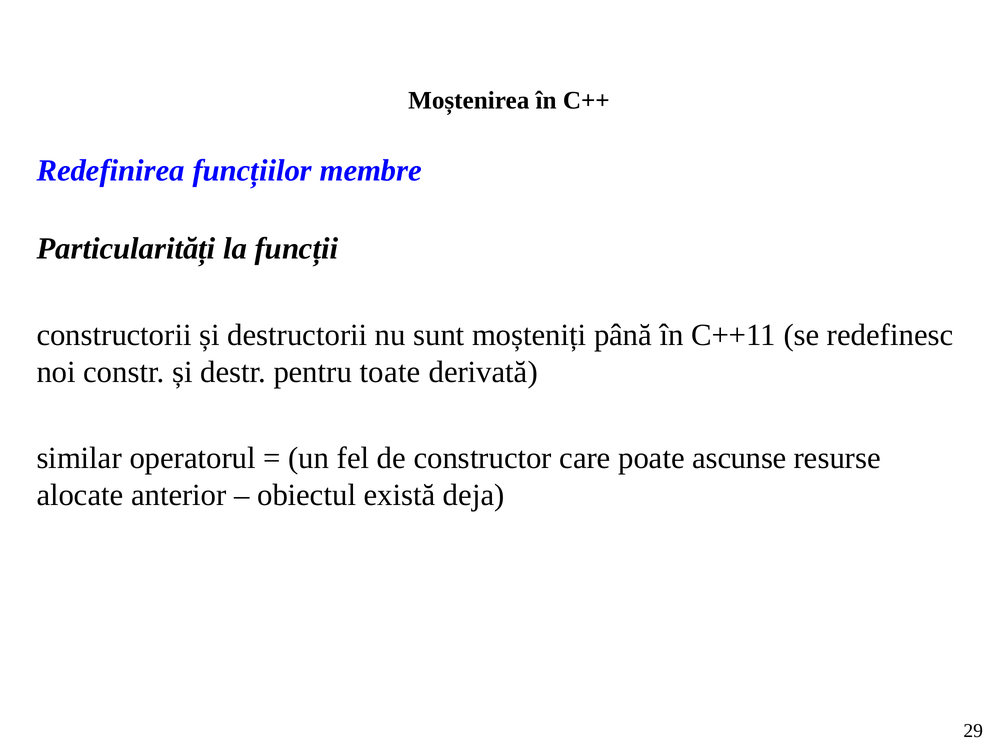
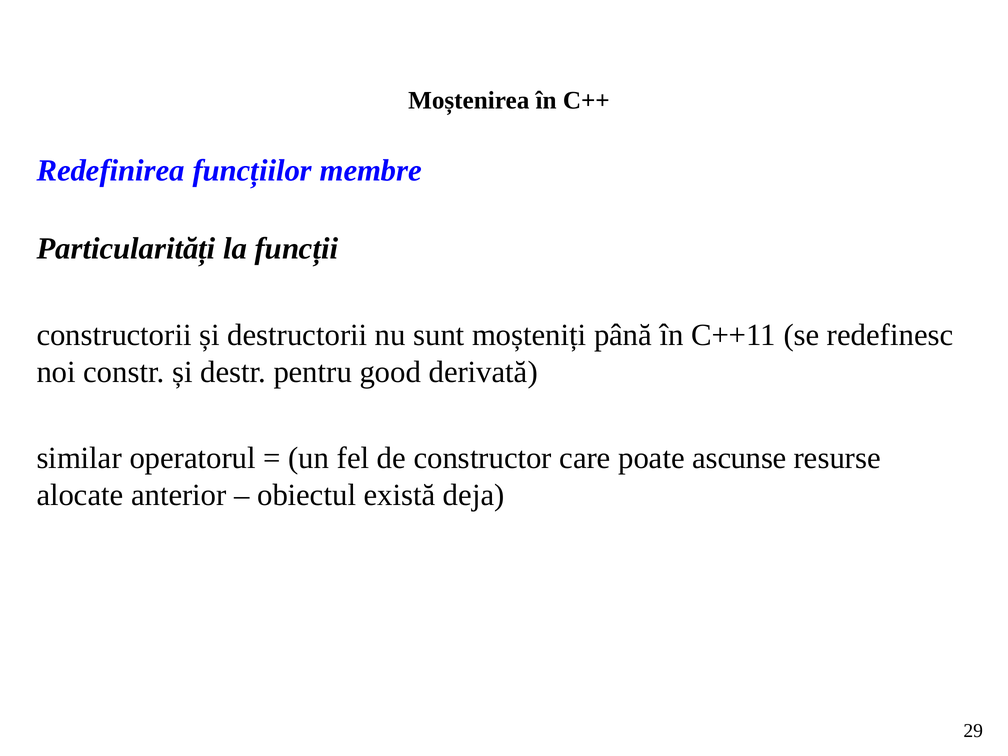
toate: toate -> good (390, 372)
